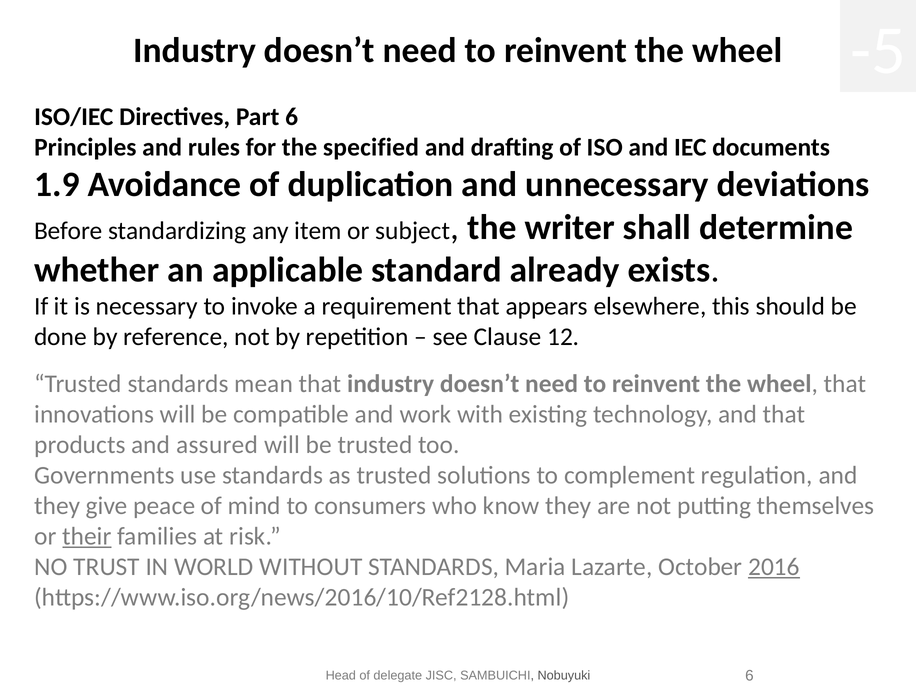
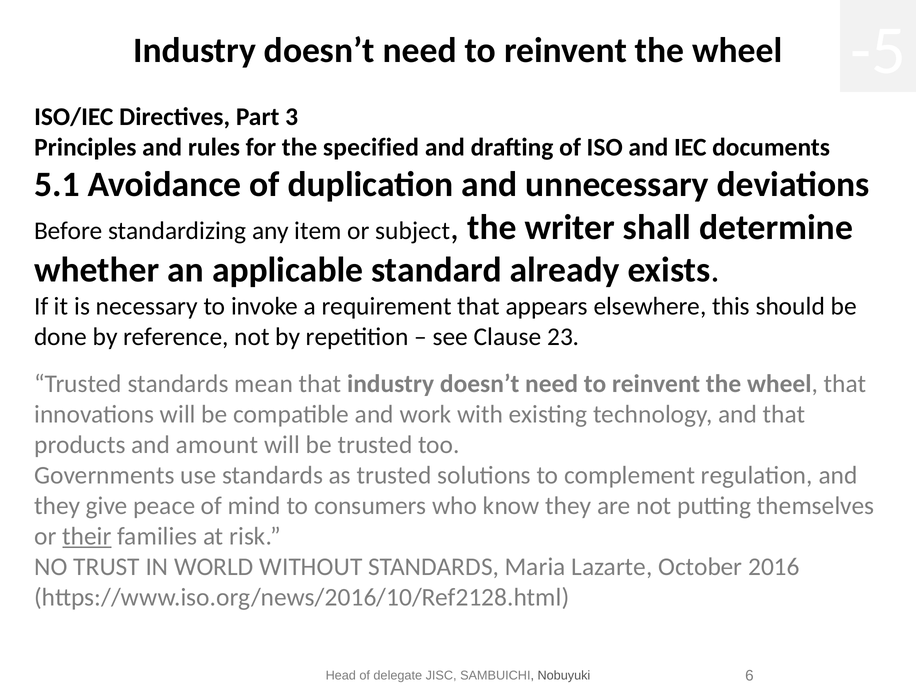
Part 6: 6 -> 3 (292, 117)
1.9: 1.9 -> 5.1 (57, 185)
12: 12 -> 23 (563, 337)
assured: assured -> amount (217, 445)
2016 underline: present -> none (774, 567)
